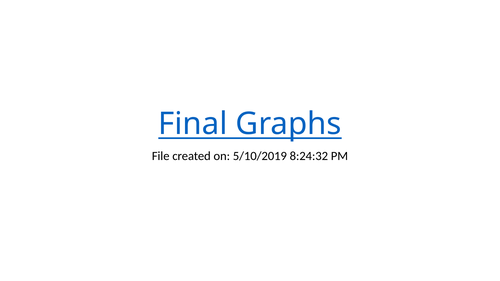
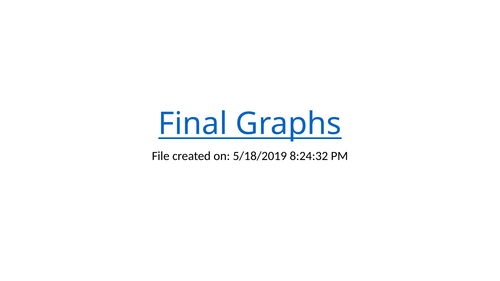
5/10/2019: 5/10/2019 -> 5/18/2019 (260, 156)
